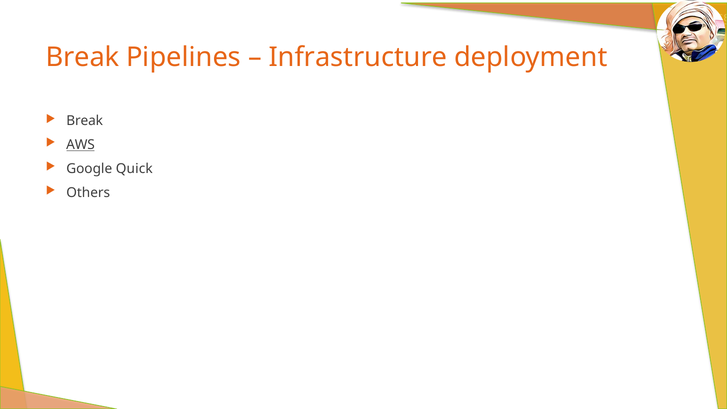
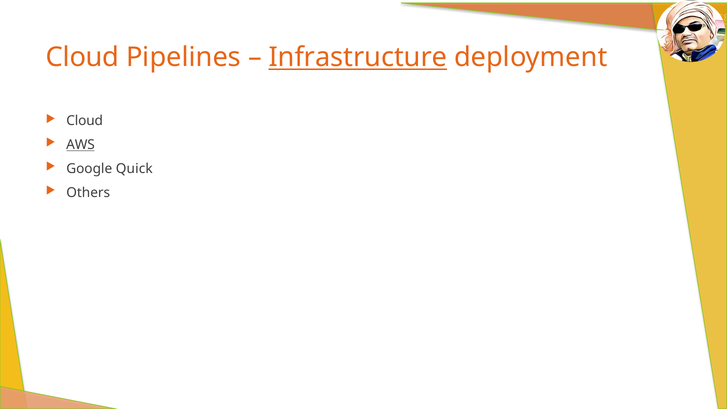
Break: Break -> Cloud (83, 57)
Infrastructure underline: none -> present (358, 57)
Break: Break -> Cloud (85, 121)
